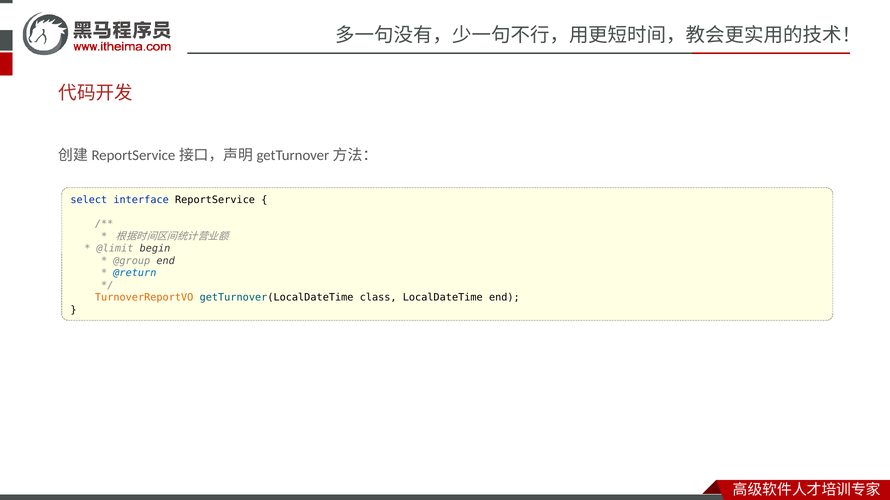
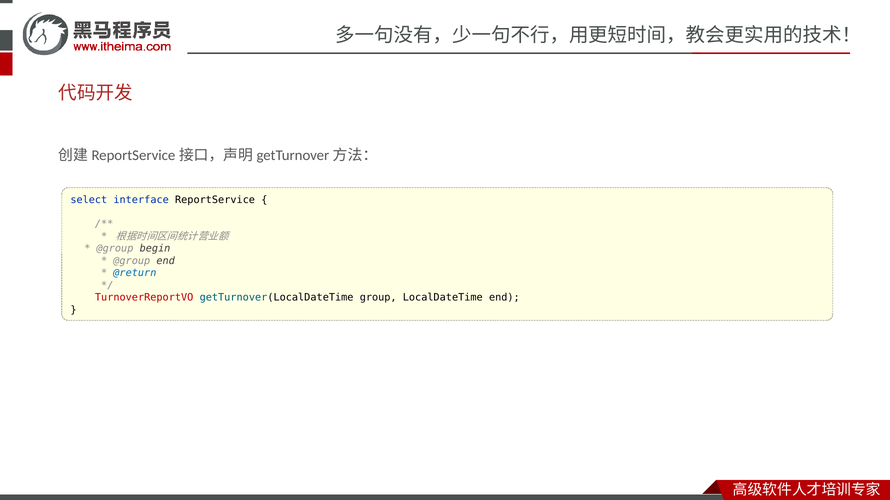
@limit: @limit -> @group (115, 249)
TurnoverReportVO colour: orange -> red (144, 298)
class: class -> group (378, 298)
